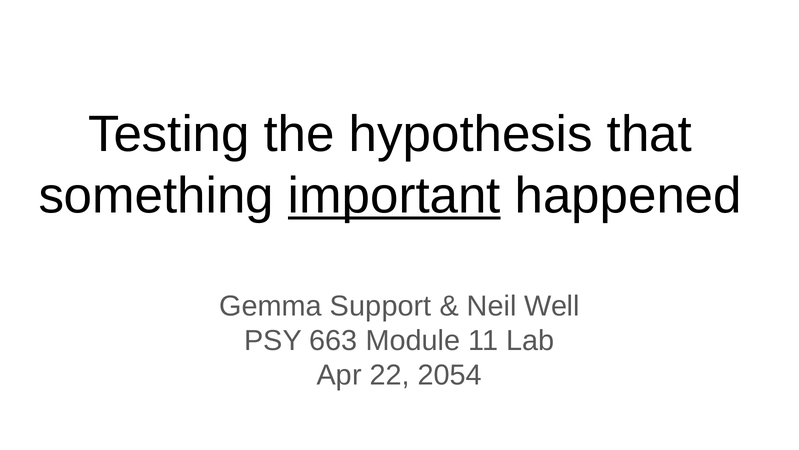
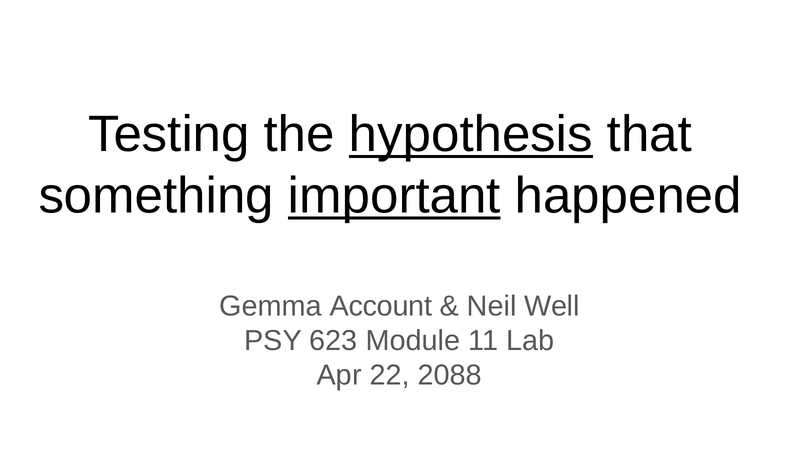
hypothesis underline: none -> present (471, 134)
Support: Support -> Account (381, 306)
663: 663 -> 623 (333, 340)
2054: 2054 -> 2088 (450, 375)
